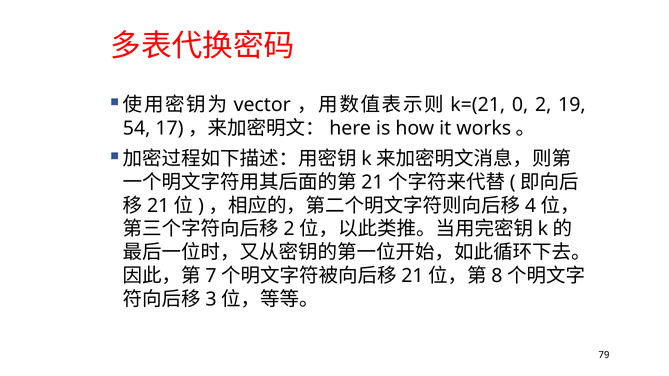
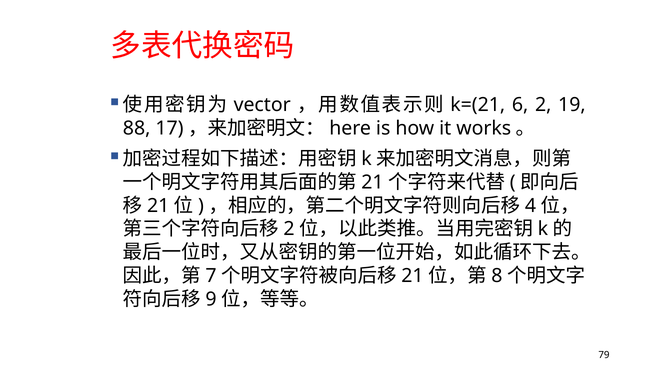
0: 0 -> 6 (520, 105)
54: 54 -> 88 (137, 129)
3: 3 -> 9 (211, 300)
